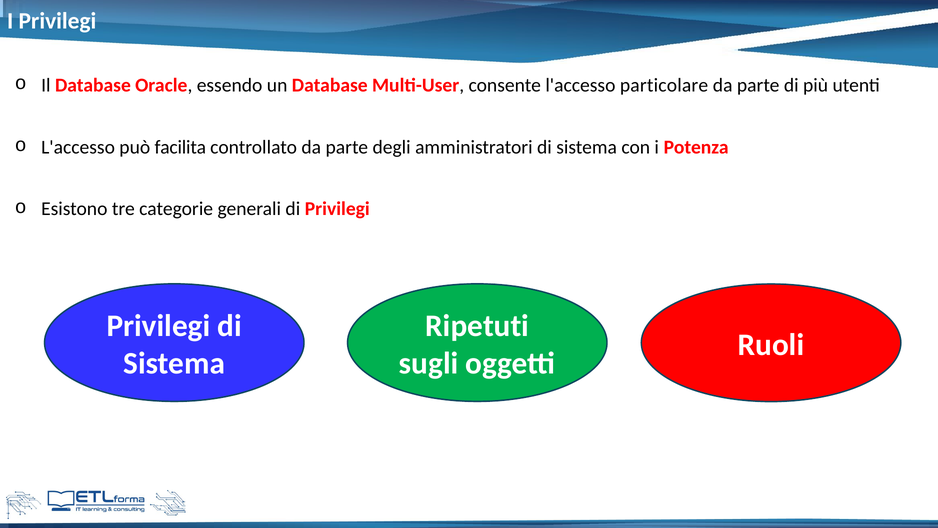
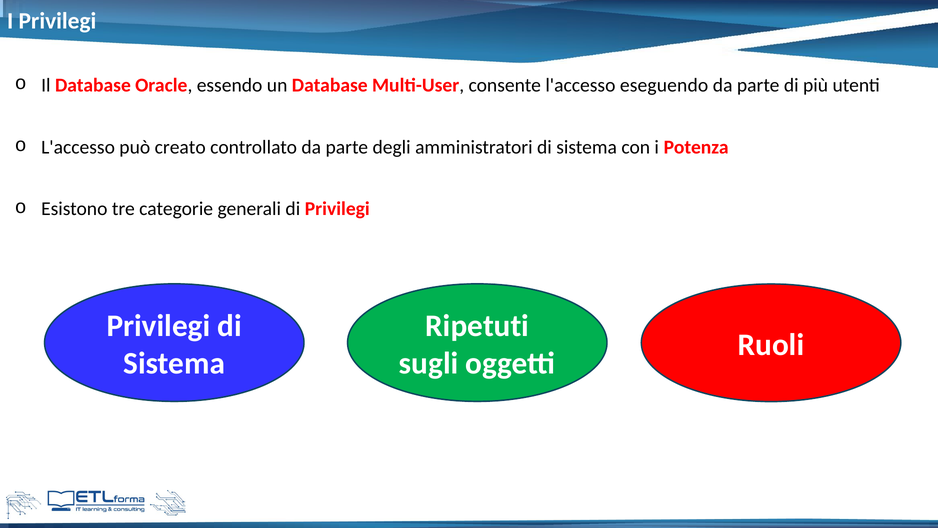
particolare: particolare -> eseguendo (664, 85)
facilita: facilita -> creato (180, 147)
